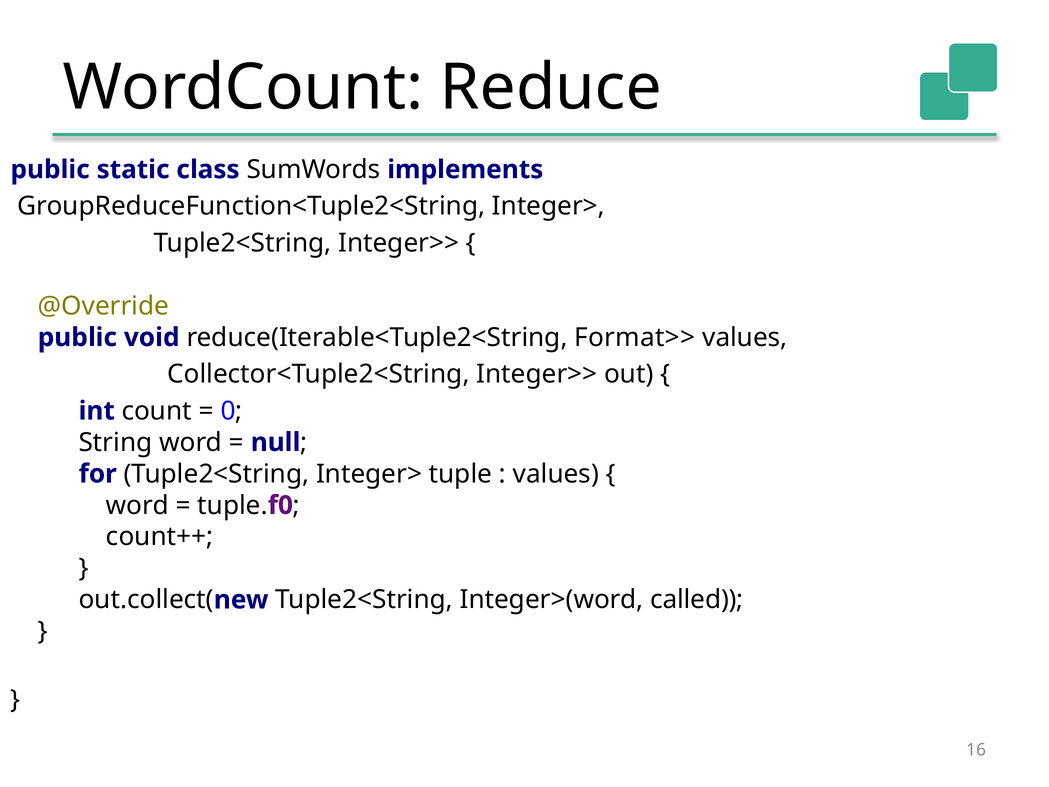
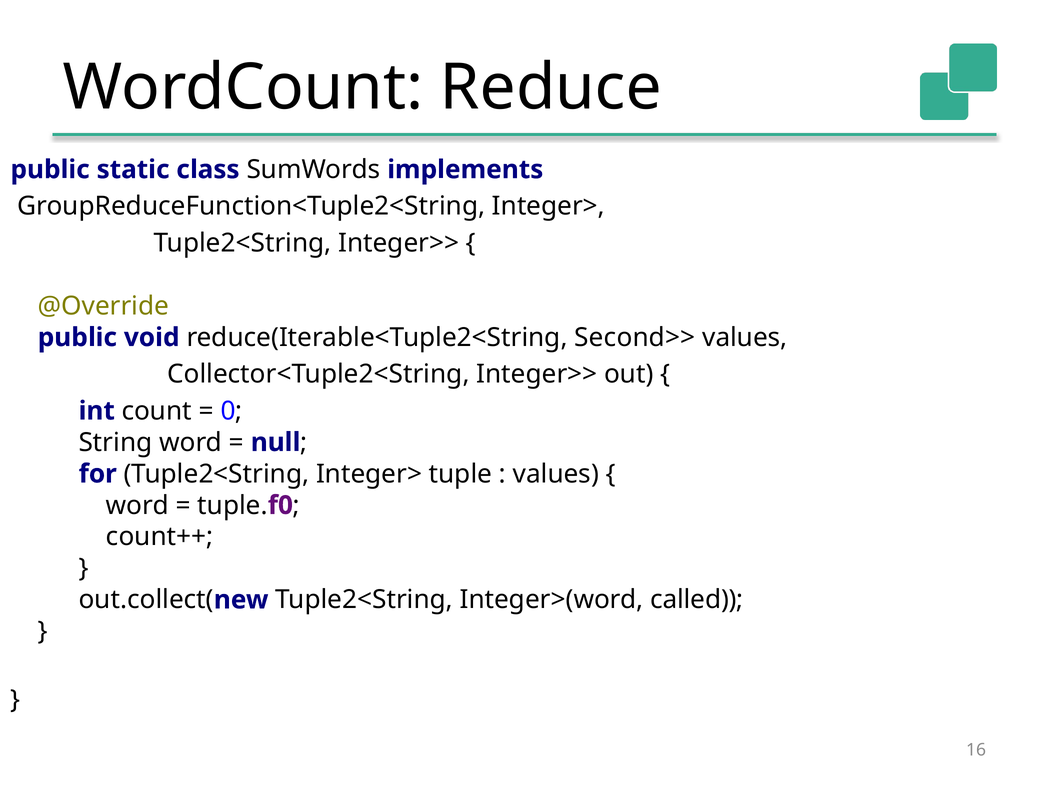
Format>>: Format>> -> Second>> (635, 337)
